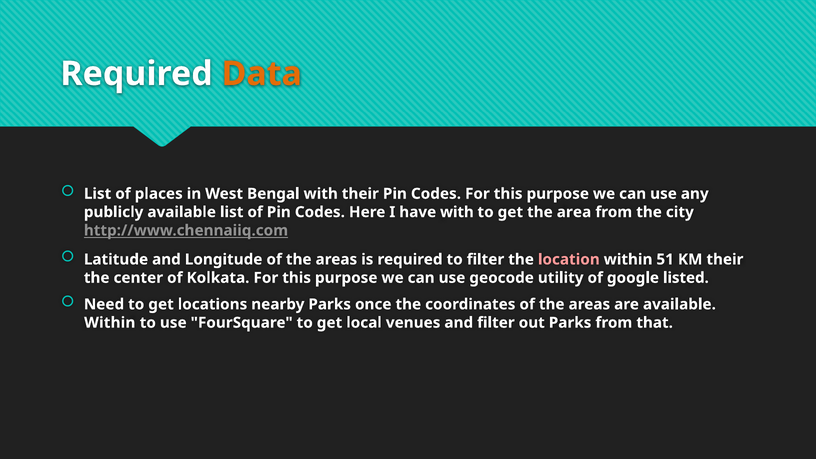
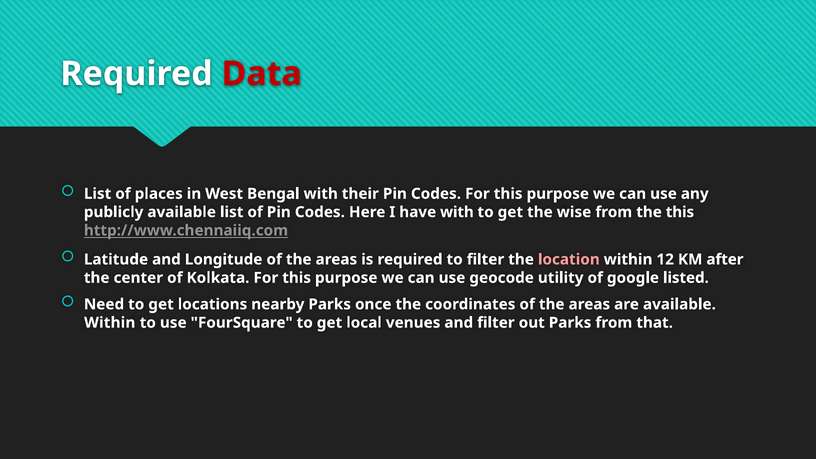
Data colour: orange -> red (262, 74)
area: area -> wise (574, 212)
the city: city -> this (680, 212)
51: 51 -> 12 (665, 259)
KM their: their -> after (725, 259)
